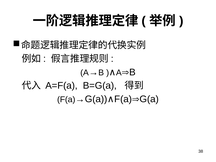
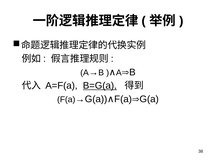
B=G(a underline: none -> present (100, 86)
